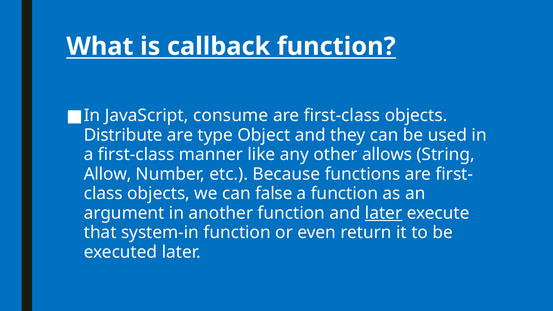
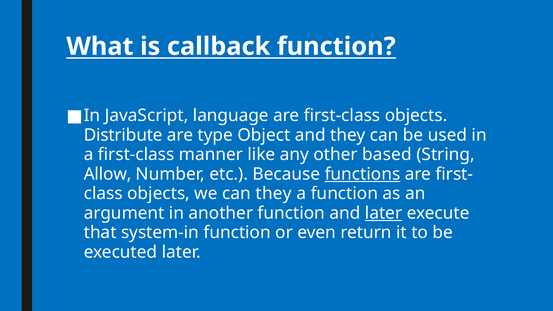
consume: consume -> language (231, 116)
allows: allows -> based (387, 155)
functions underline: none -> present (363, 174)
can false: false -> they (274, 194)
